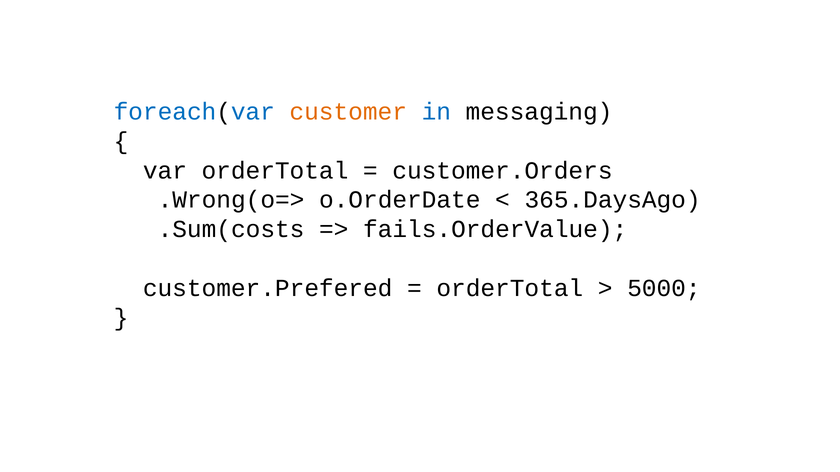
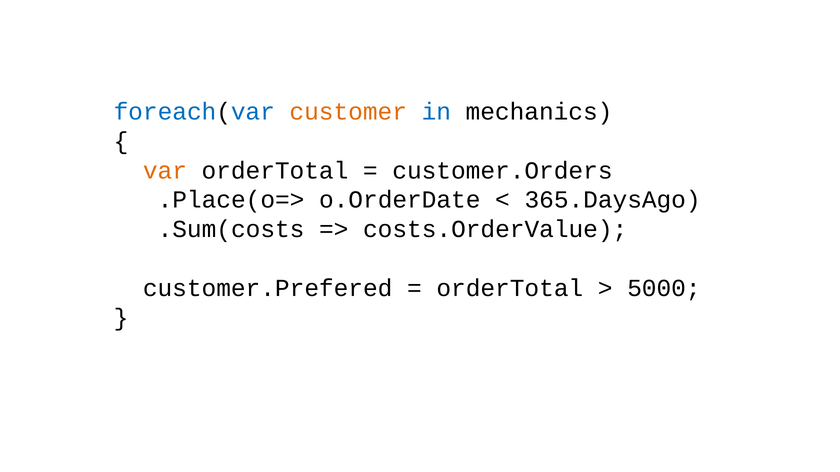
messaging: messaging -> mechanics (539, 112)
var colour: black -> orange (165, 171)
.Wrong(o=>: .Wrong(o=> -> .Place(o=> (231, 200)
fails.OrderValue: fails.OrderValue -> costs.OrderValue (495, 230)
